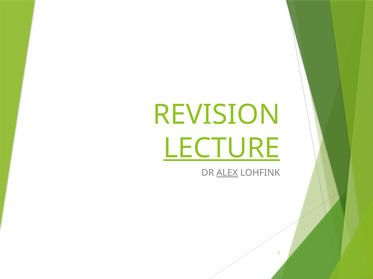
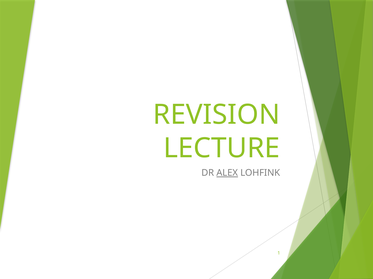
LECTURE underline: present -> none (222, 149)
